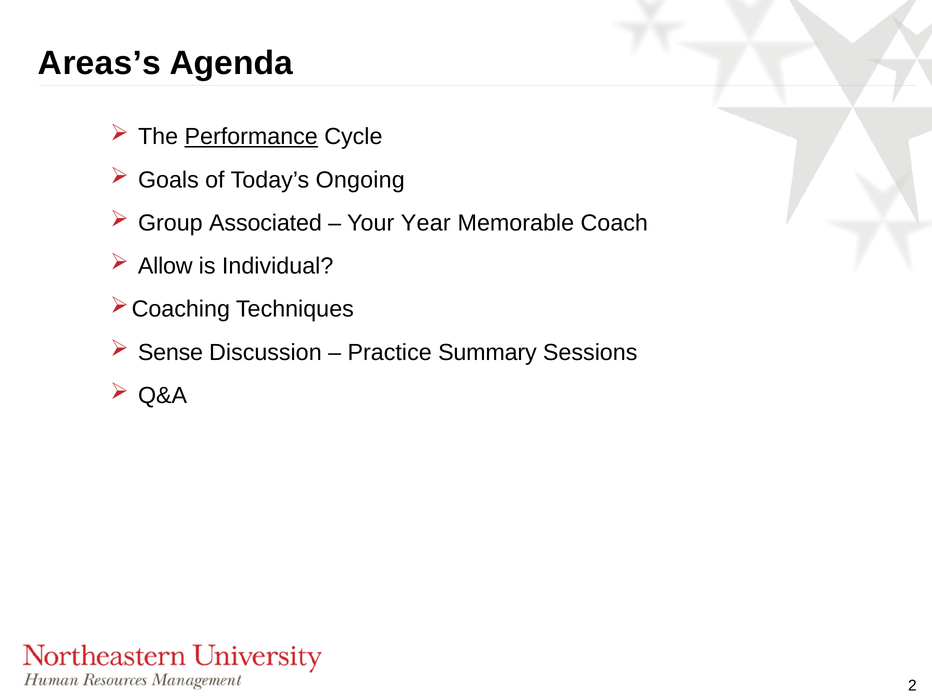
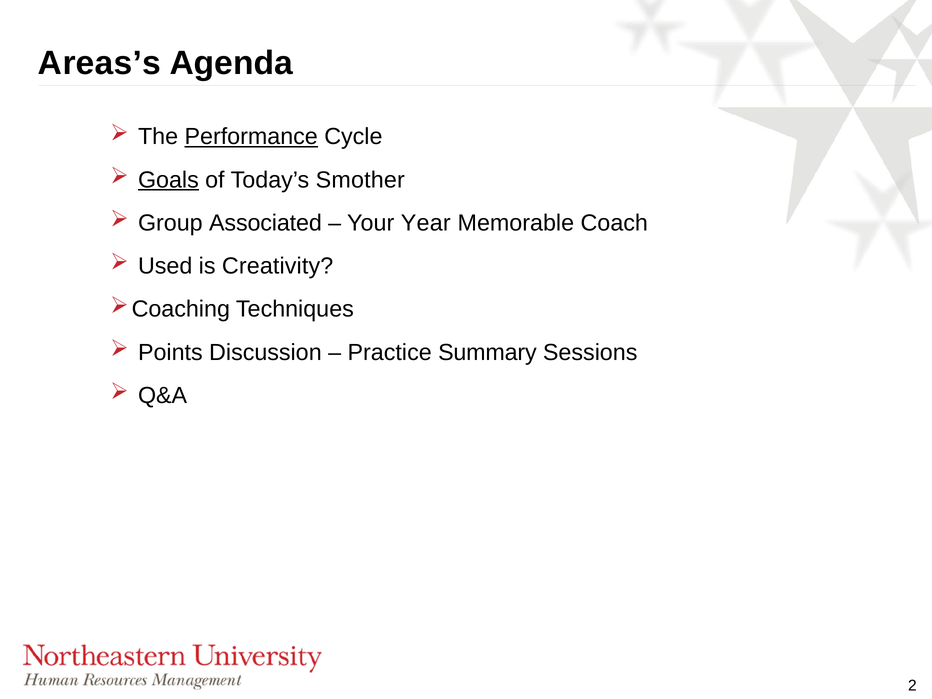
Goals underline: none -> present (168, 180)
Ongoing: Ongoing -> Smother (360, 180)
Allow: Allow -> Used (165, 266)
Individual: Individual -> Creativity (278, 266)
Sense: Sense -> Points (170, 352)
